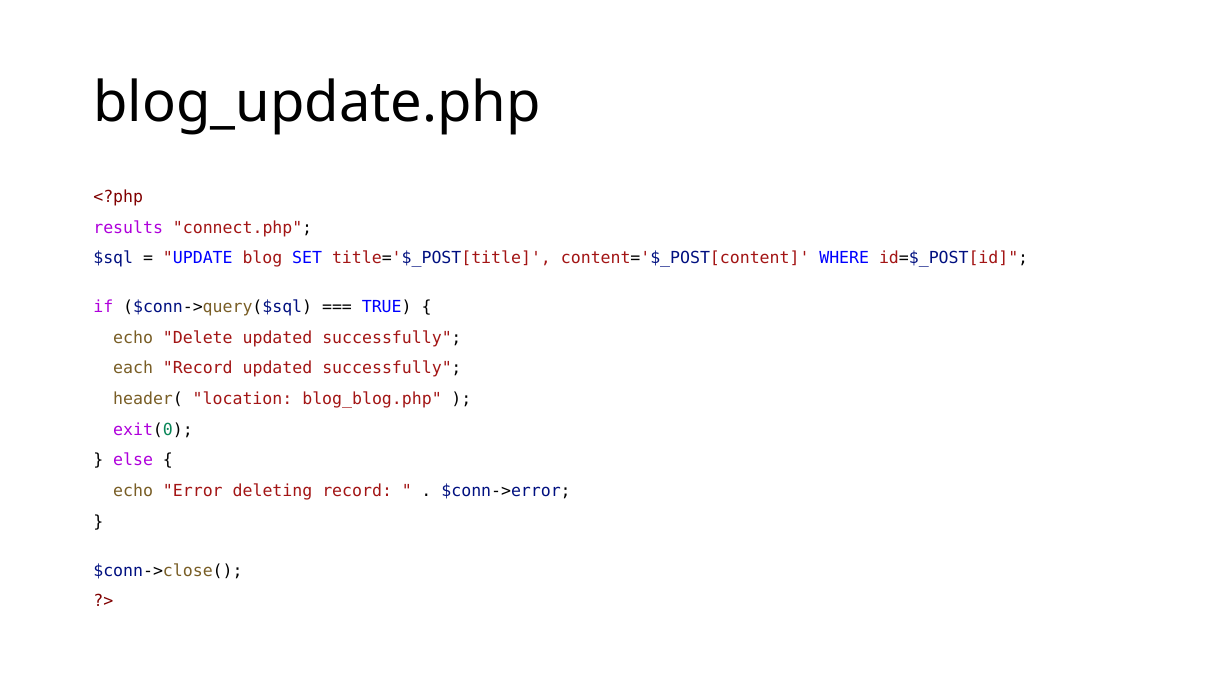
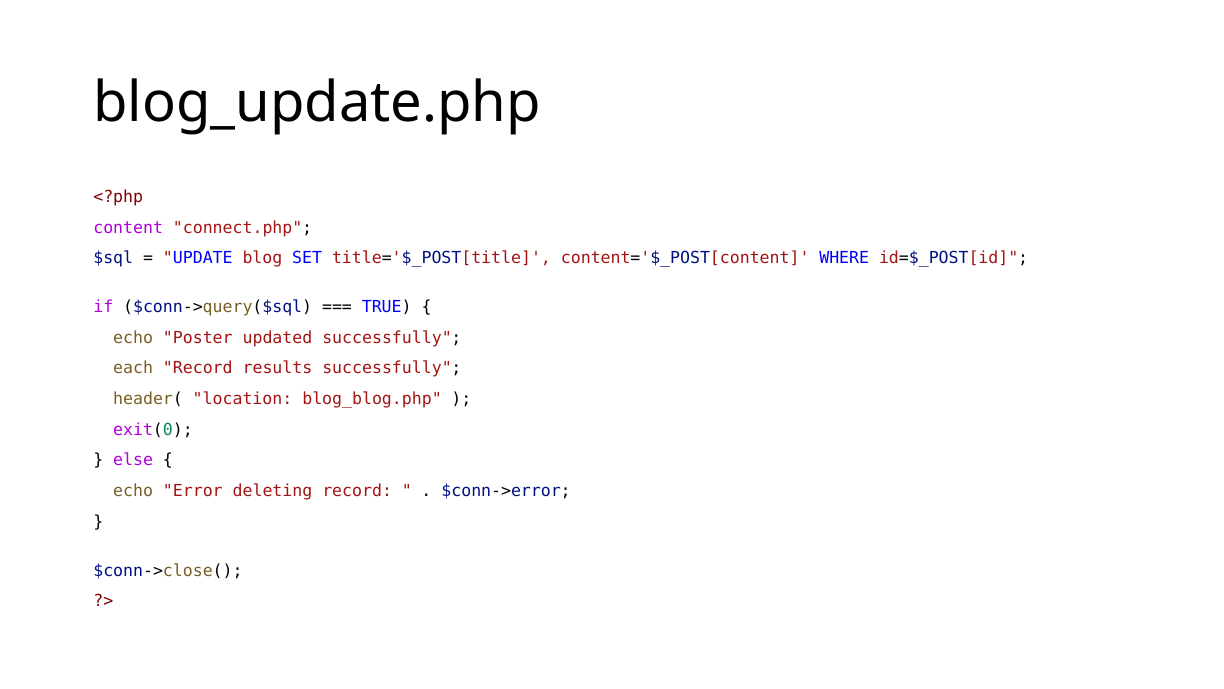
results: results -> content (128, 227)
Delete: Delete -> Poster (198, 337)
Record updated: updated -> results (277, 368)
